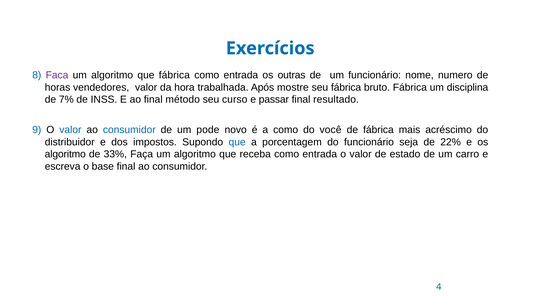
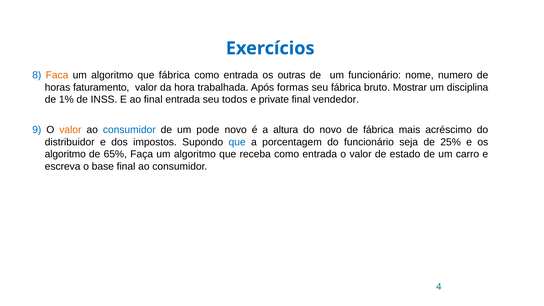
Faca colour: purple -> orange (57, 75)
vendedores: vendedores -> faturamento (101, 87)
mostre: mostre -> formas (293, 87)
bruto Fábrica: Fábrica -> Mostrar (410, 87)
7%: 7% -> 1% (66, 100)
final método: método -> entrada (183, 100)
curso: curso -> todos (235, 100)
passar: passar -> private (274, 100)
resultado: resultado -> vendedor (336, 100)
valor colour: blue -> orange (70, 130)
a como: como -> altura (286, 130)
do você: você -> novo (331, 130)
22%: 22% -> 25% (451, 142)
33%: 33% -> 65% (115, 154)
